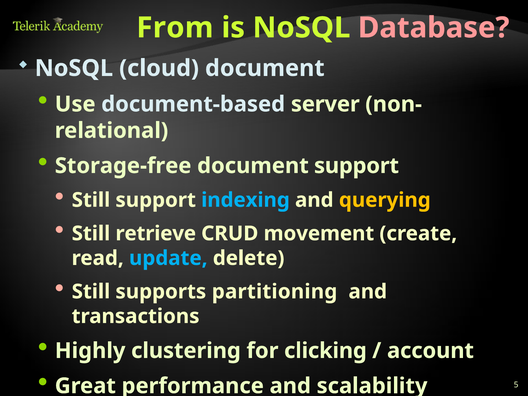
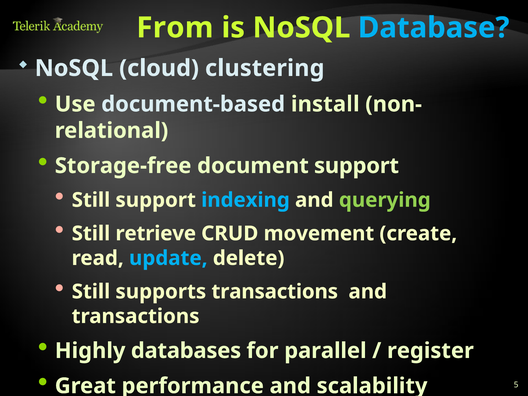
Database colour: pink -> light blue (434, 28)
cloud document: document -> clustering (265, 68)
server: server -> install (325, 104)
querying colour: yellow -> light green (385, 200)
supports partitioning: partitioning -> transactions (275, 292)
clustering: clustering -> databases (186, 351)
clicking: clicking -> parallel (325, 351)
account: account -> register (430, 351)
